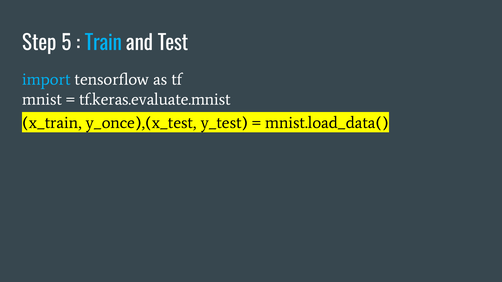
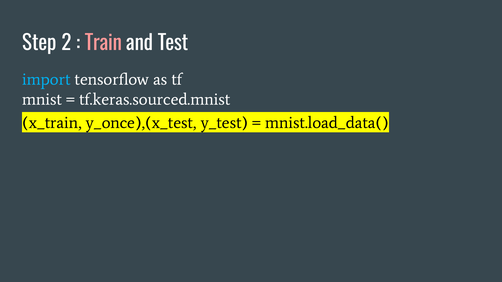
5: 5 -> 2 (66, 43)
Train colour: light blue -> pink (103, 43)
tf.keras.evaluate.mnist: tf.keras.evaluate.mnist -> tf.keras.sourced.mnist (155, 100)
